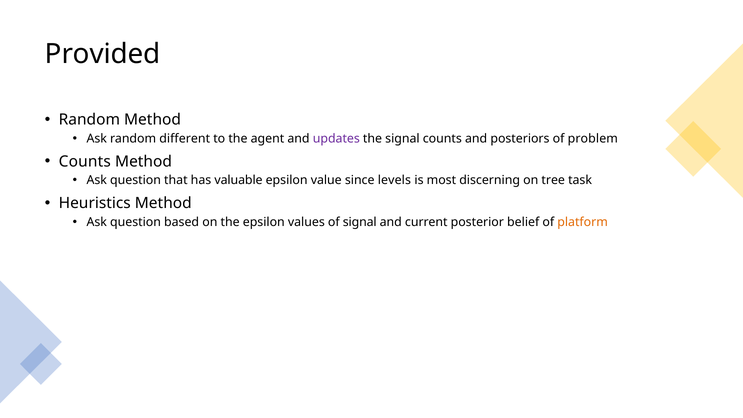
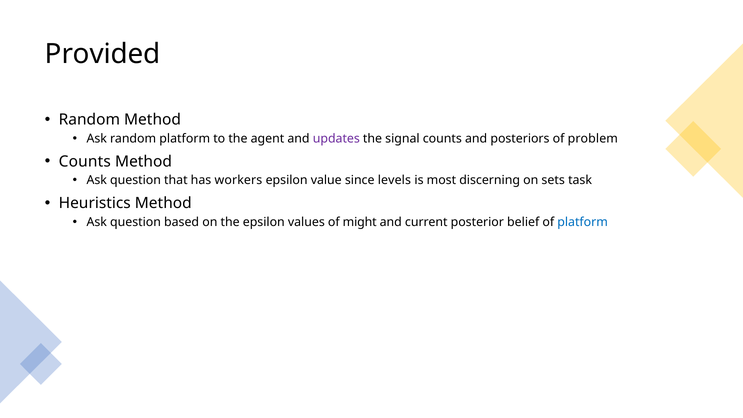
random different: different -> platform (185, 139)
valuable: valuable -> workers (238, 180)
tree: tree -> sets (553, 180)
of signal: signal -> might (360, 222)
platform colour: orange -> blue (583, 222)
